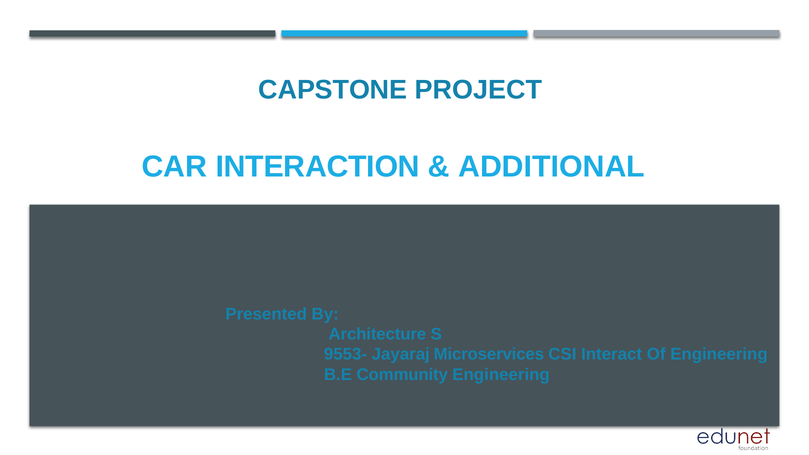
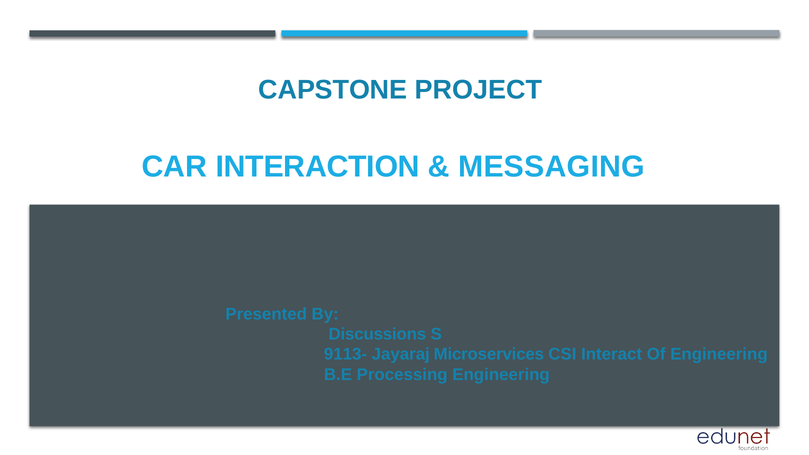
ADDITIONAL: ADDITIONAL -> MESSAGING (551, 167)
Architecture: Architecture -> Discussions (377, 334)
9553-: 9553- -> 9113- (345, 354)
Community: Community -> Processing (402, 375)
